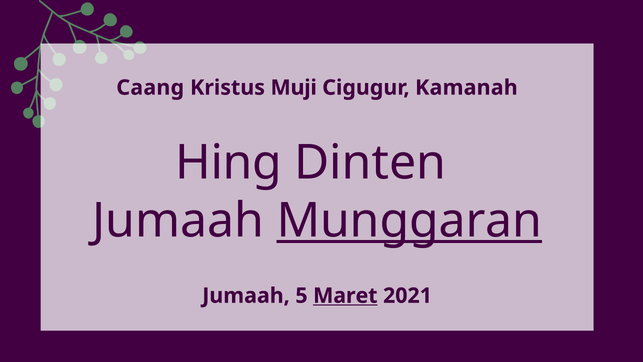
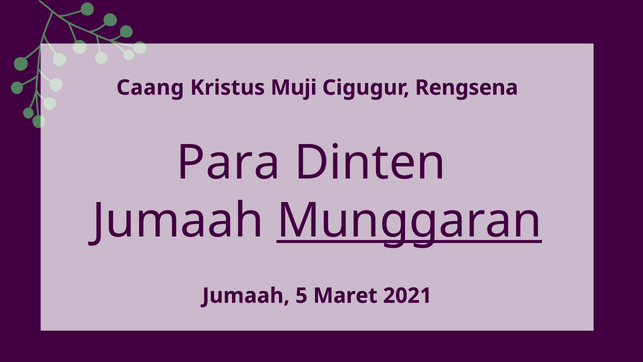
Kamanah: Kamanah -> Rengsena (467, 88)
Hing: Hing -> Para (228, 163)
Maret underline: present -> none (345, 295)
